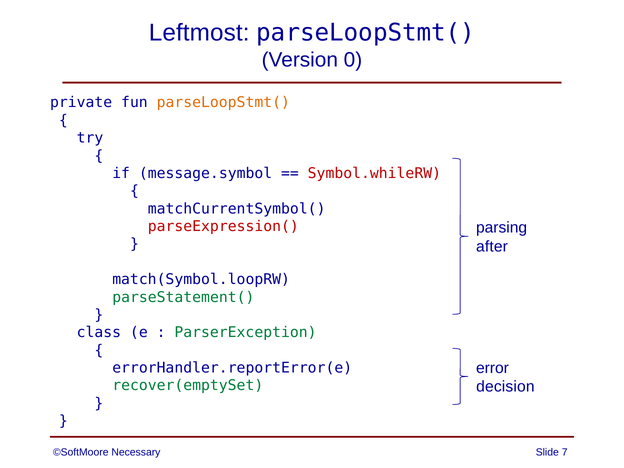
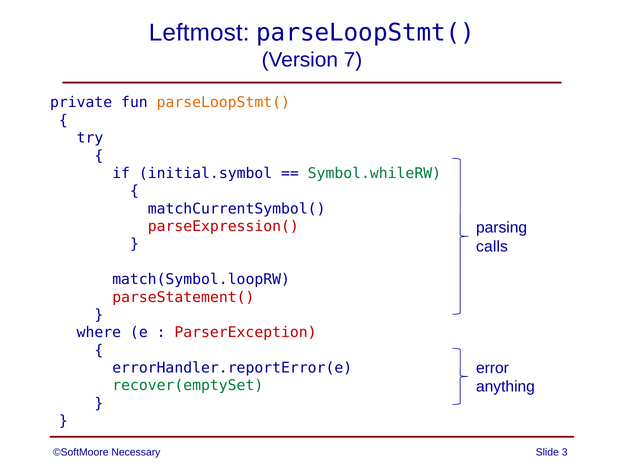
0: 0 -> 7 (353, 60)
message.symbol: message.symbol -> initial.symbol (206, 173)
Symbol.whileRW colour: red -> green (374, 173)
after: after -> calls (492, 246)
parseStatement( colour: green -> red (183, 297)
class: class -> where (99, 333)
ParserException colour: green -> red (245, 333)
decision: decision -> anything (505, 387)
7: 7 -> 3 (565, 452)
